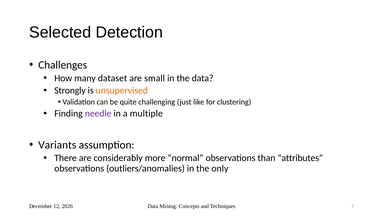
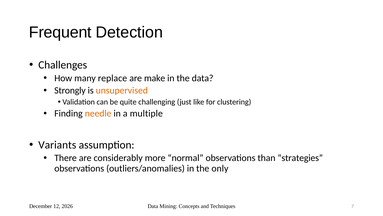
Selected: Selected -> Frequent (60, 32)
dataset: dataset -> replace (113, 78)
small: small -> make (155, 78)
needle colour: purple -> orange (98, 113)
attributes: attributes -> strategies (300, 158)
